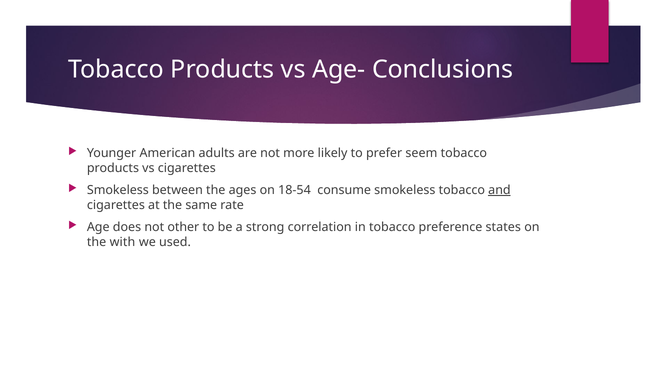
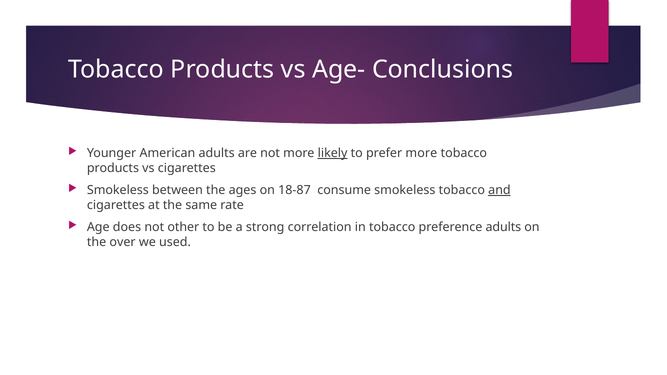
likely underline: none -> present (333, 153)
prefer seem: seem -> more (421, 153)
18-54: 18-54 -> 18-87 (294, 190)
preference states: states -> adults (503, 227)
with: with -> over (123, 242)
